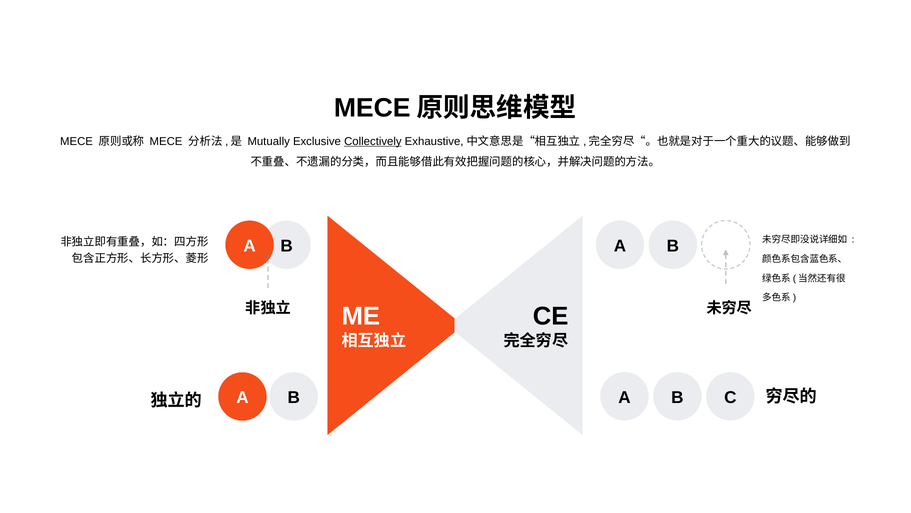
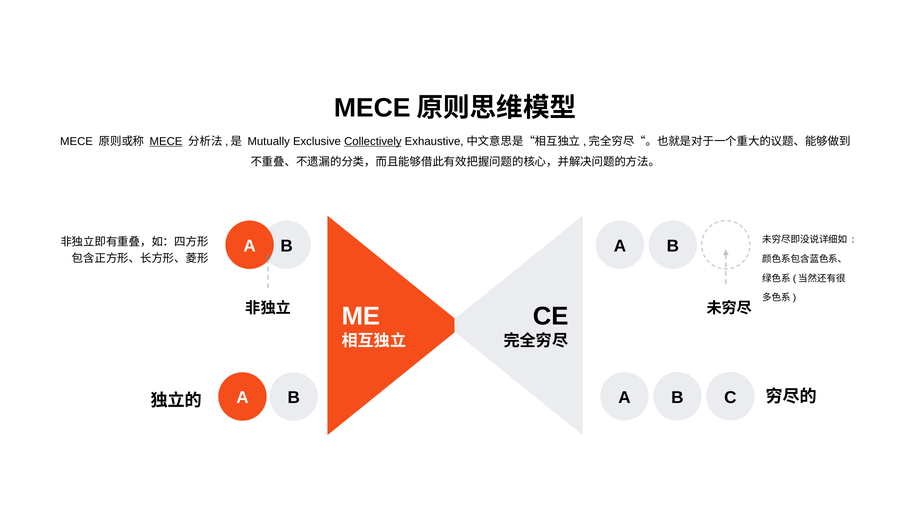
MECE underline: none -> present (166, 141)
